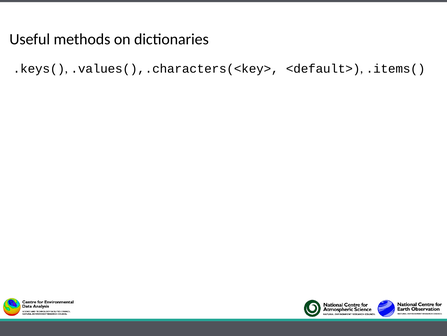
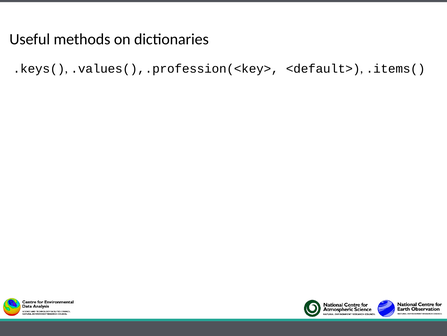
.values(),.characters(<key>: .values(),.characters(<key> -> .values(),.profession(<key> (175, 69)
